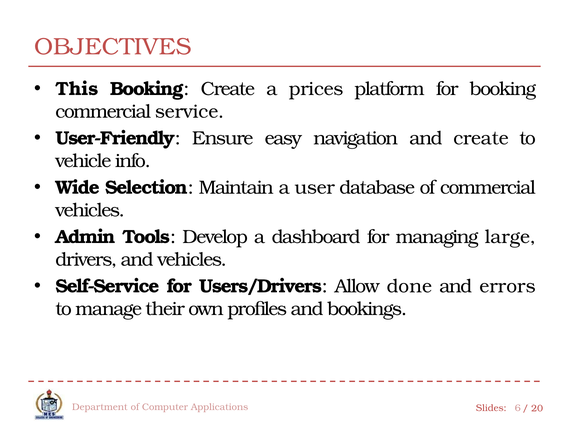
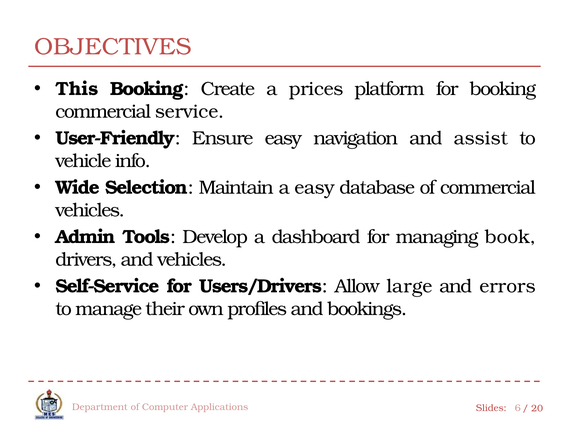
and create: create -> assist (481, 138)
a user: user -> easy (315, 187)
large: large -> book (510, 237)
done: done -> large (409, 286)
